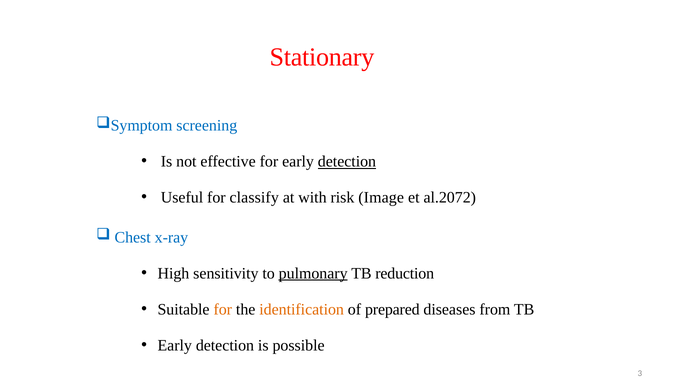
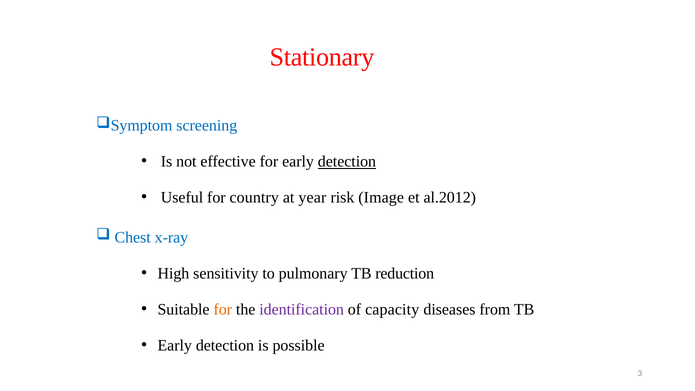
classify: classify -> country (254, 198)
with: with -> year (312, 198)
al.2072: al.2072 -> al.2012 (450, 198)
pulmonary underline: present -> none (313, 273)
identification colour: orange -> purple (302, 309)
prepared: prepared -> capacity (392, 309)
